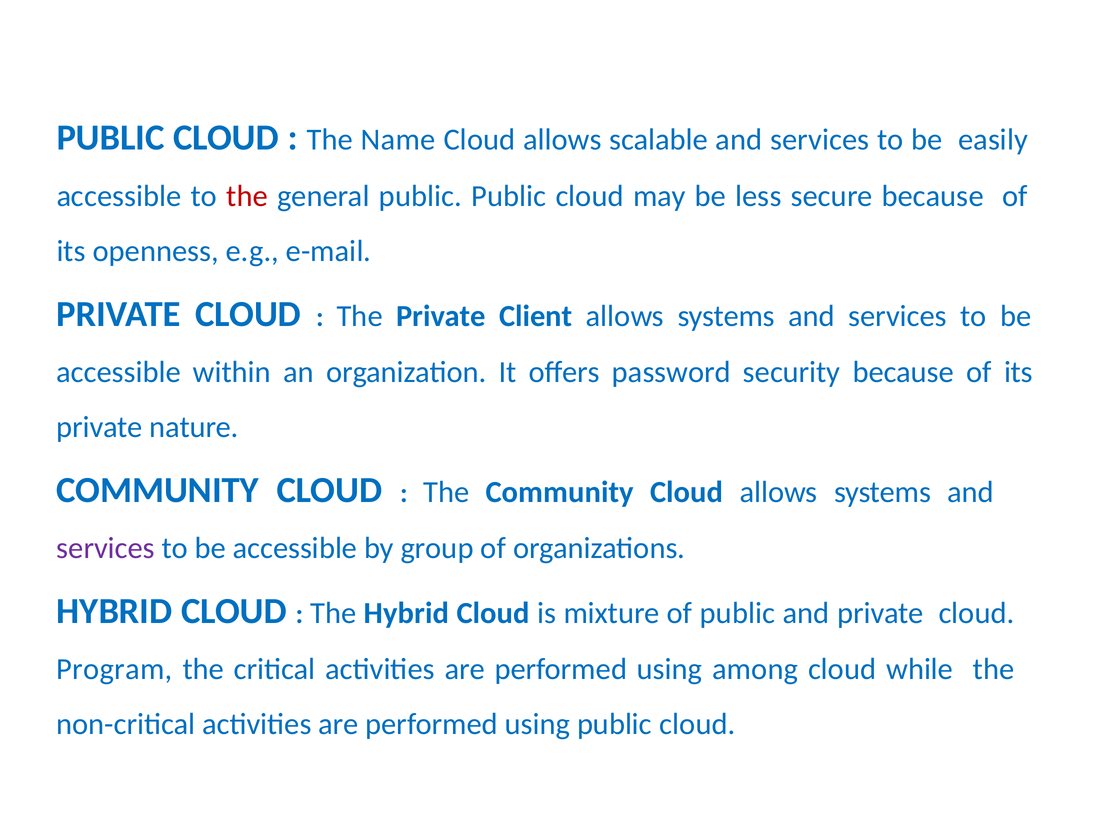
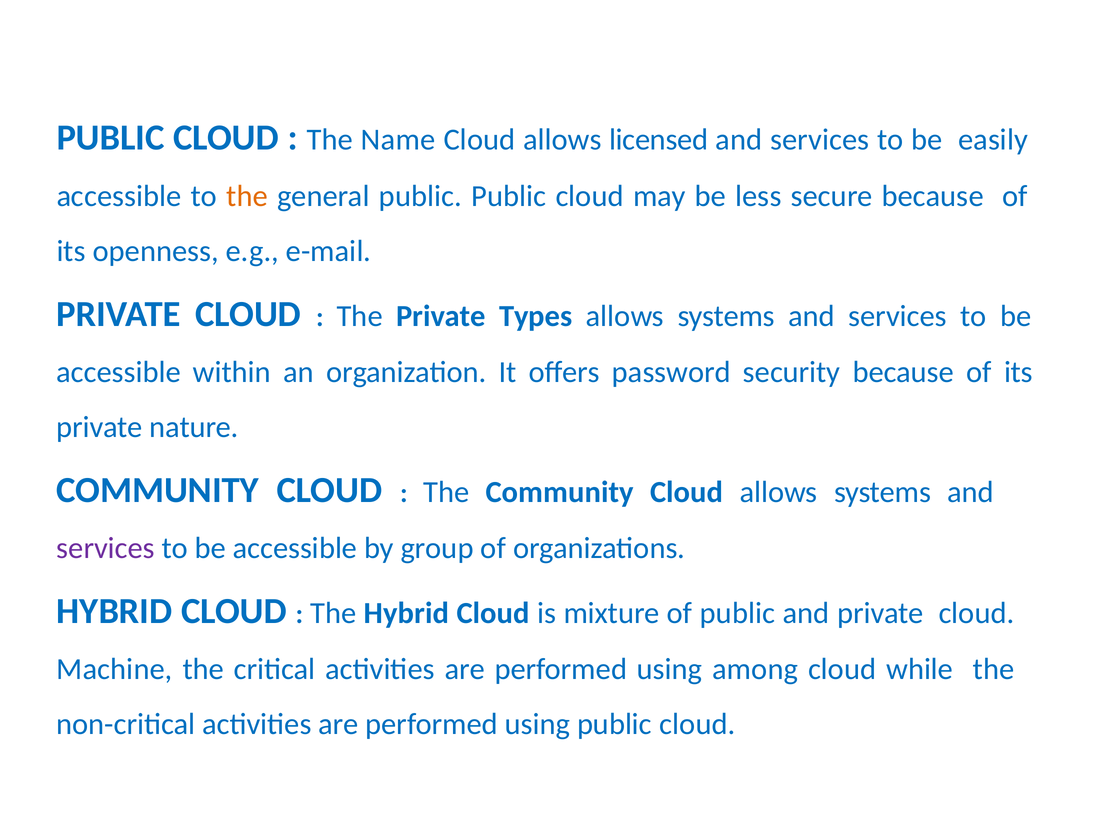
scalable: scalable -> licensed (659, 140)
the colour: red -> orange (247, 196)
Client: Client -> Types (536, 316)
Program: Program -> Machine (115, 669)
